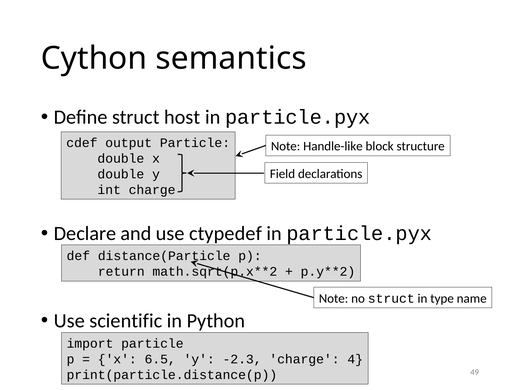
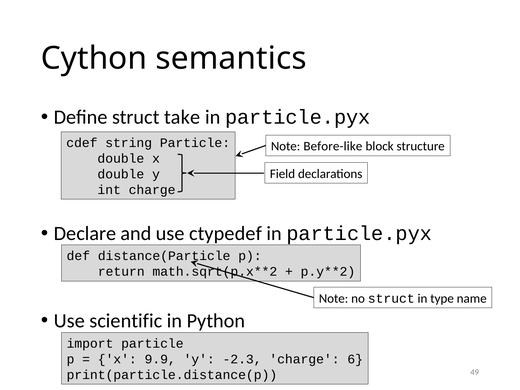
host: host -> take (182, 117)
output: output -> string (129, 143)
Handle-like: Handle-like -> Before-like (333, 146)
6.5: 6.5 -> 9.9 (160, 359)
4: 4 -> 6 (355, 359)
